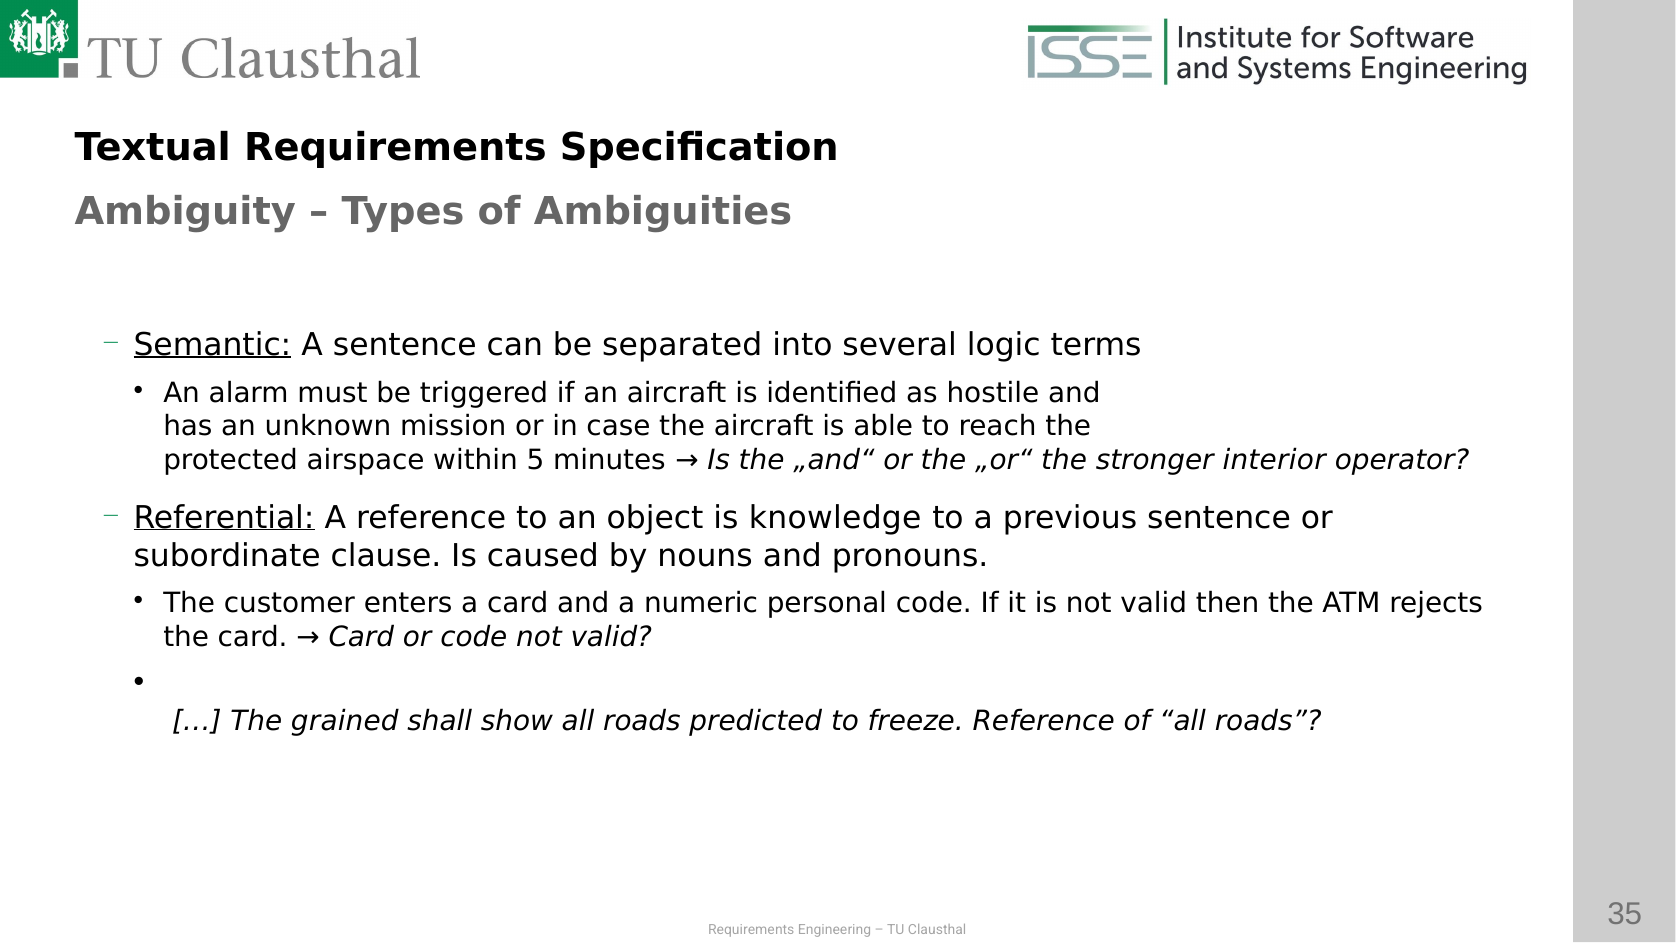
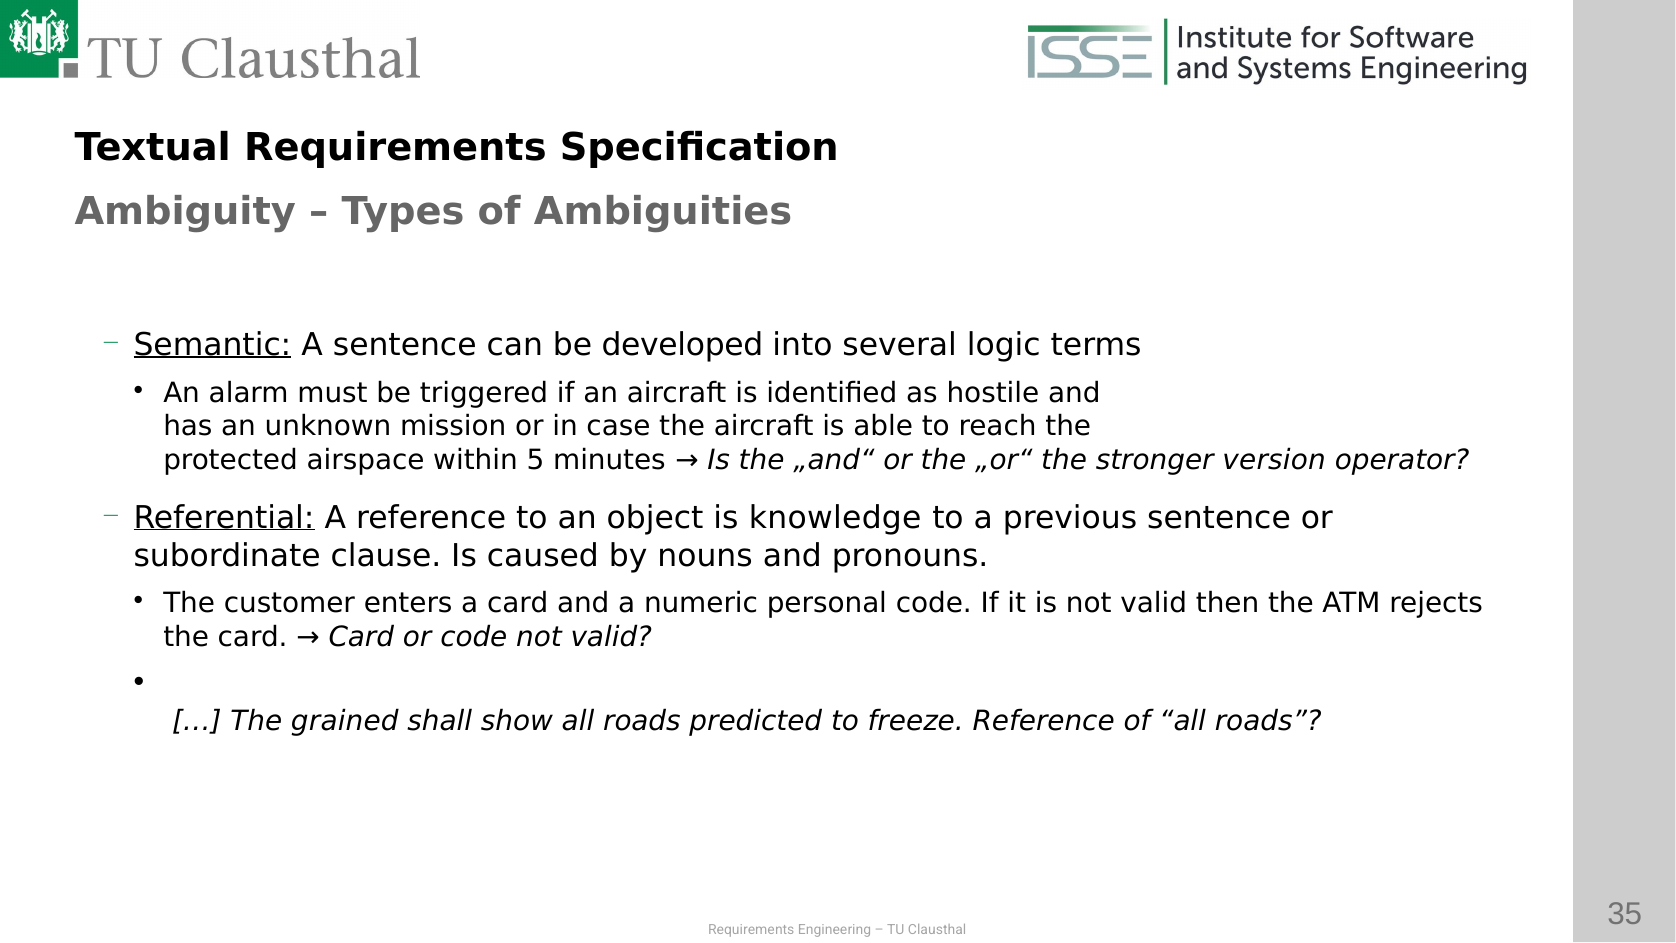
separated: separated -> developed (682, 345)
interior: interior -> version (1274, 460)
